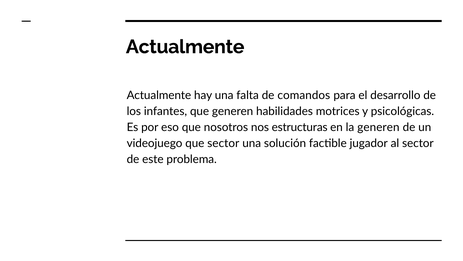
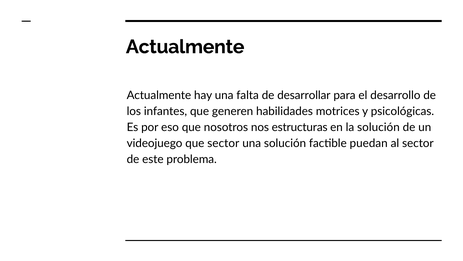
comandos: comandos -> desarrollar (304, 95)
la generen: generen -> solución (378, 127)
jugador: jugador -> puedan (369, 143)
